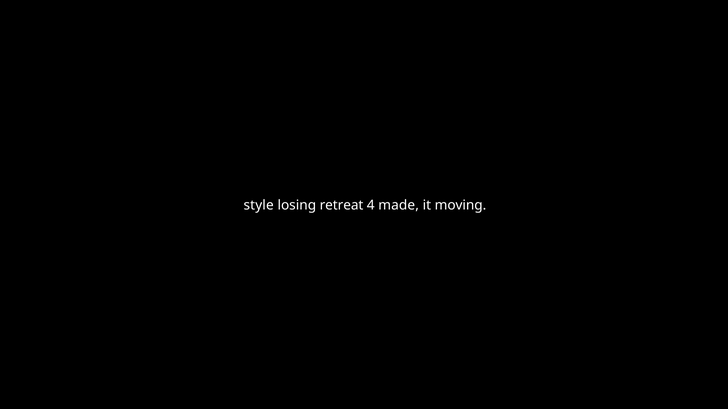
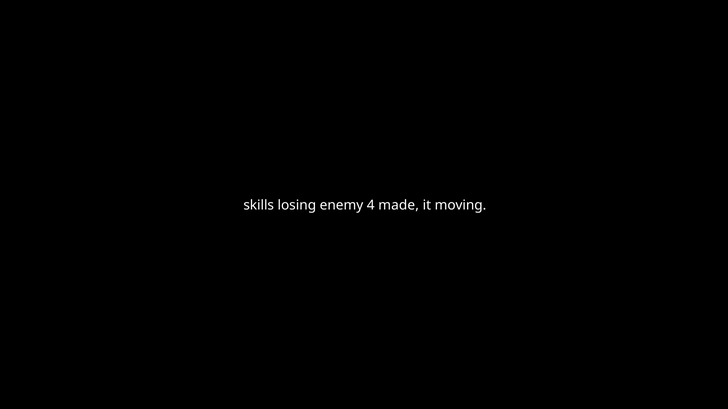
style: style -> skills (259, 206)
retreat: retreat -> enemy (341, 206)
